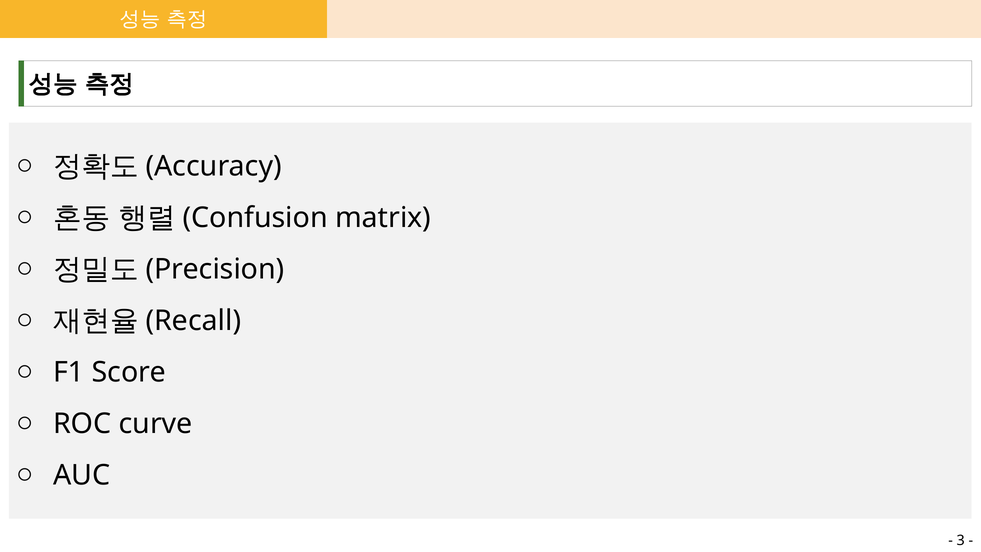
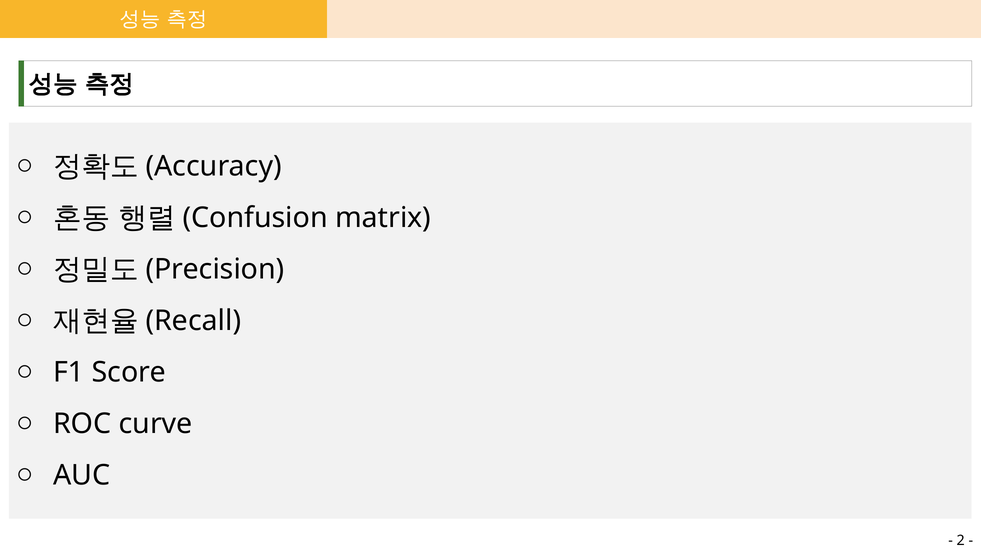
3: 3 -> 2 (961, 540)
